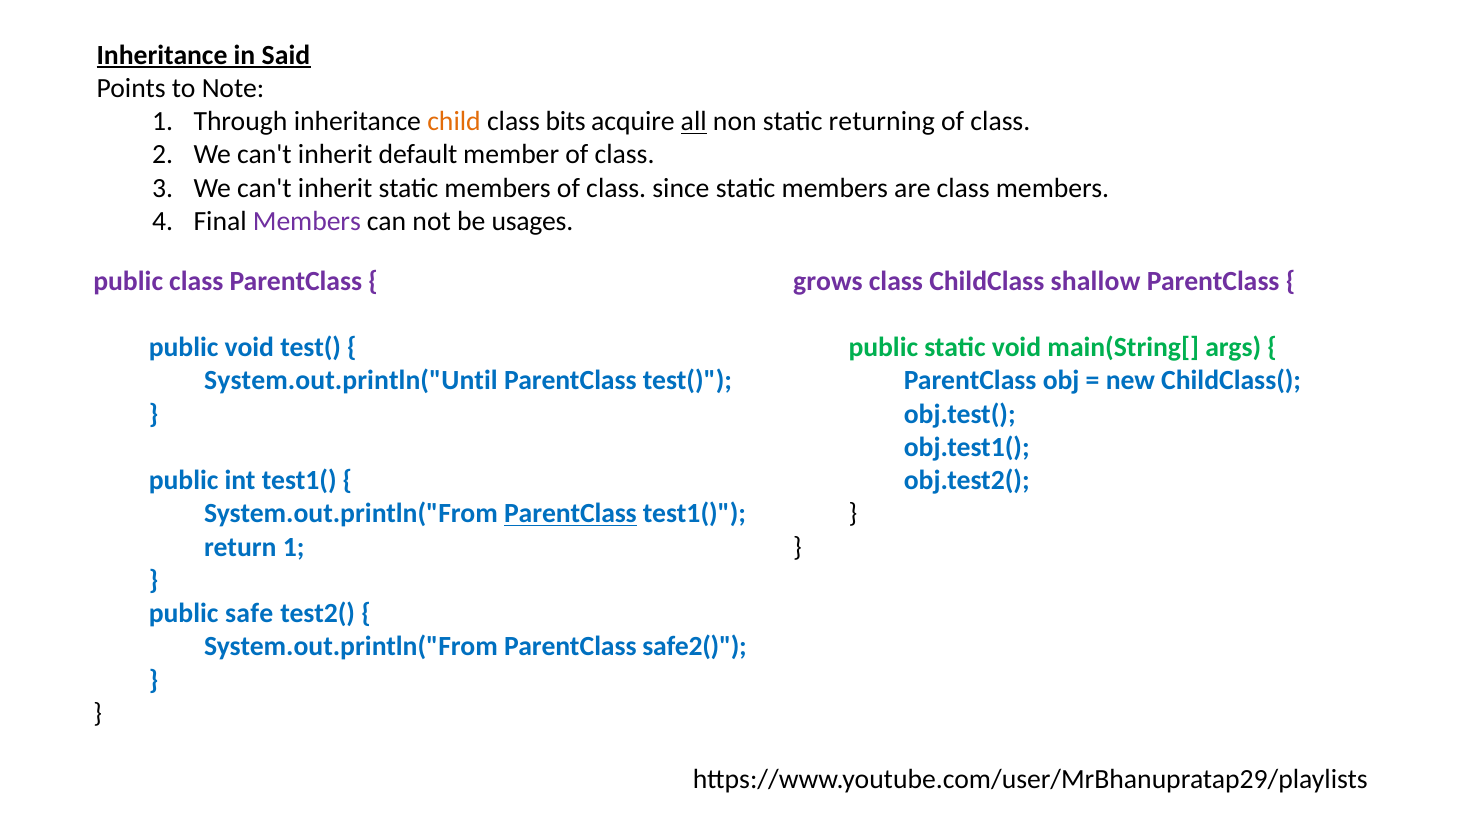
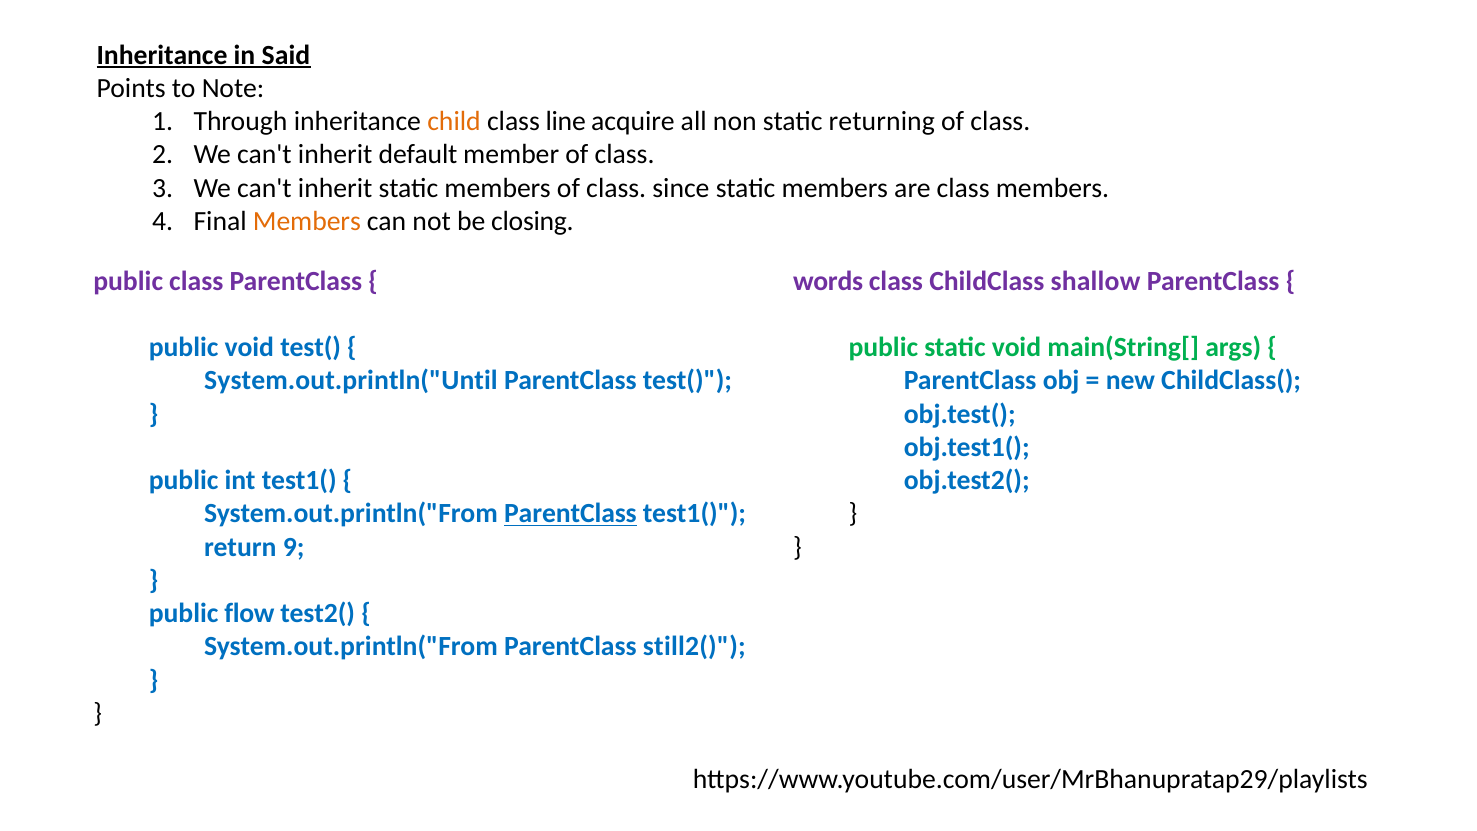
bits: bits -> line (566, 121)
all underline: present -> none (694, 121)
Members colour: purple -> orange (307, 221)
usages: usages -> closing (532, 221)
grows: grows -> words (828, 281)
return 1: 1 -> 9 (294, 547)
safe: safe -> flow (249, 613)
safe2(: safe2( -> still2( (694, 647)
